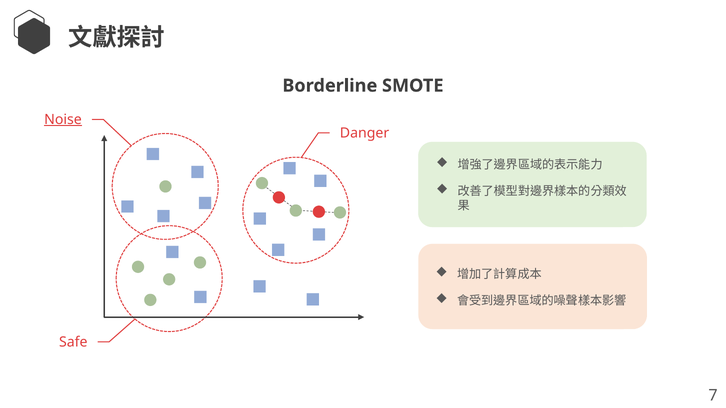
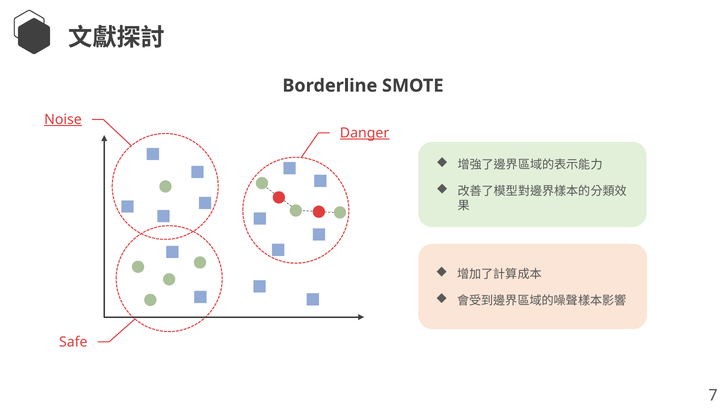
Danger underline: none -> present (365, 133)
